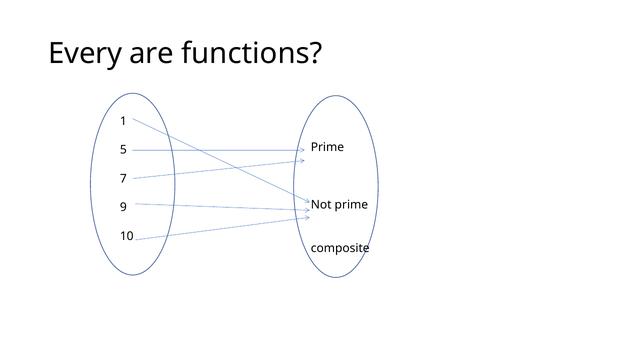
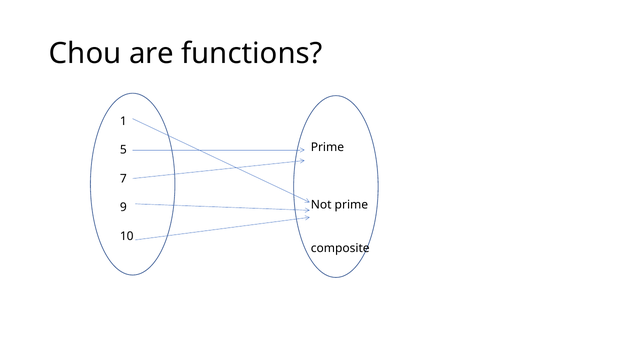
Every: Every -> Chou (85, 54)
